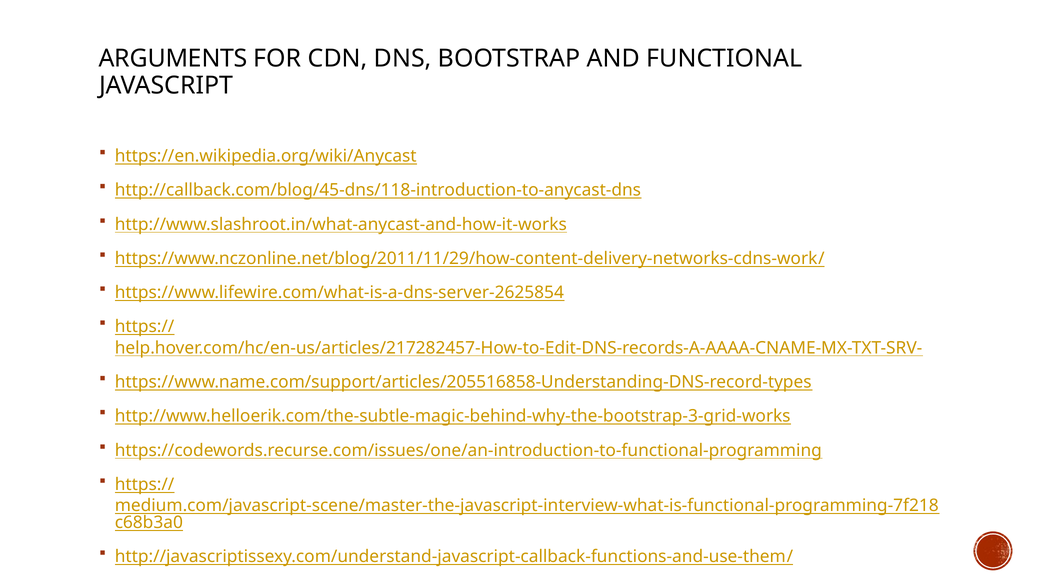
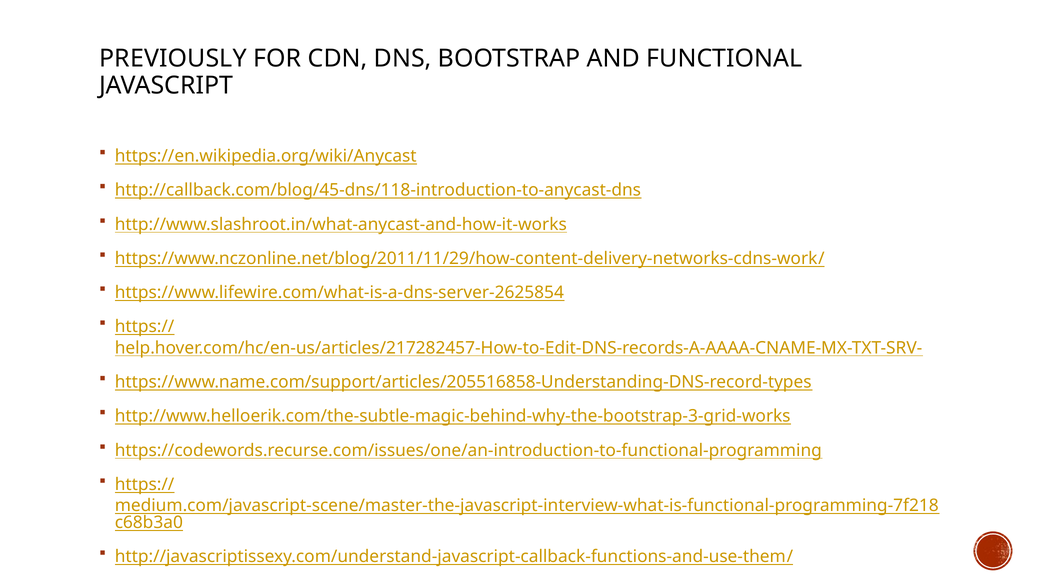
ARGUMENTS: ARGUMENTS -> PREVIOUSLY (173, 59)
